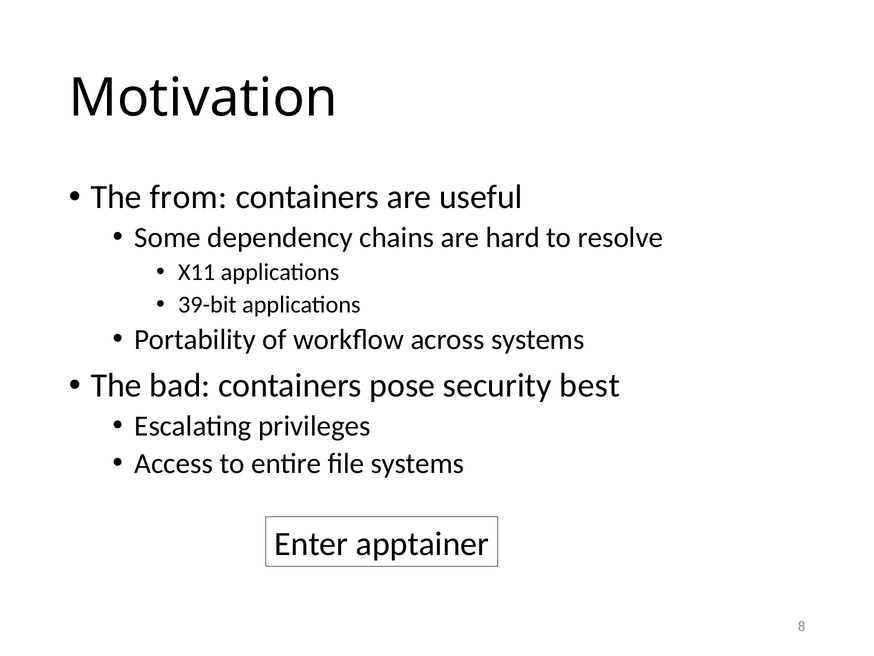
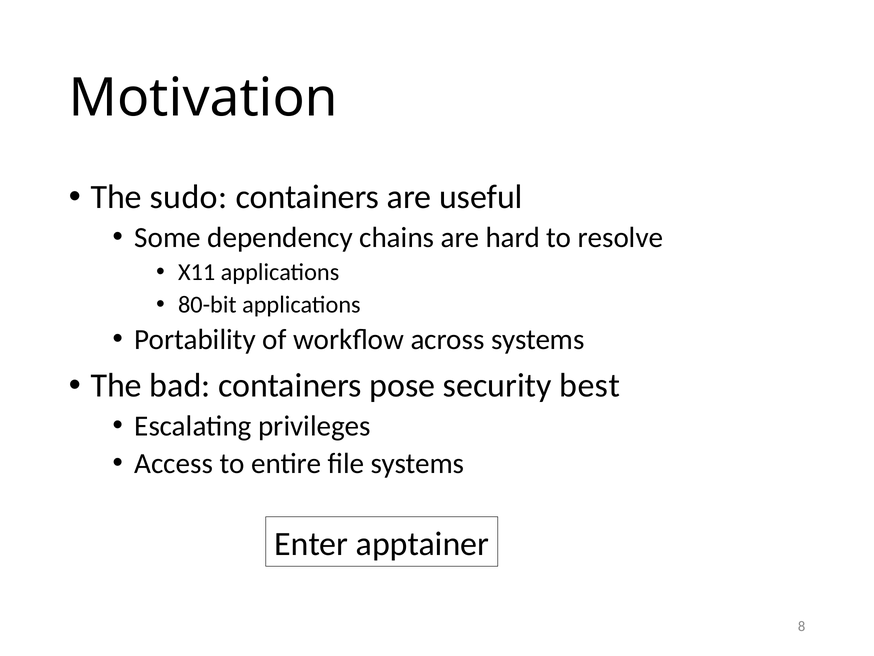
from: from -> sudo (189, 197)
39-bit: 39-bit -> 80-bit (207, 304)
